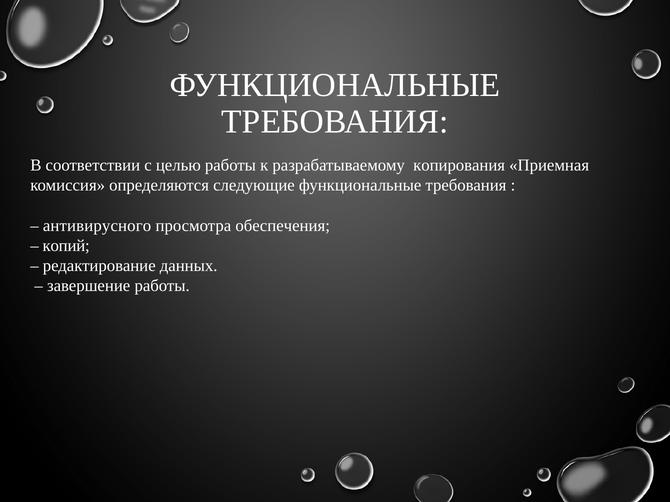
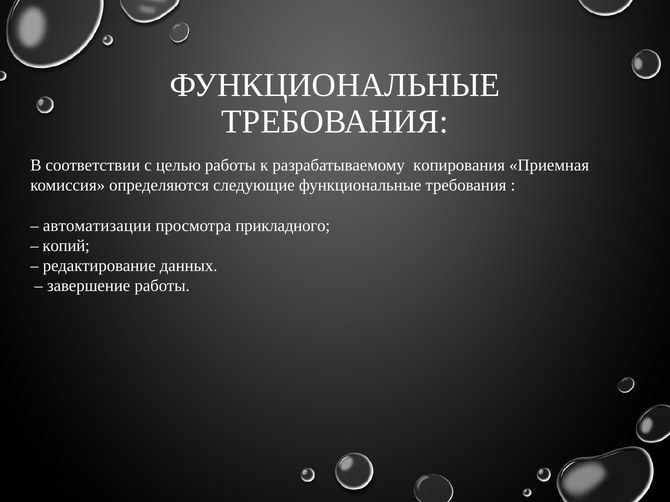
антивирусного: антивирусного -> автоматизации (97, 226)
обеспечения: обеспечения -> прикладного (283, 226)
